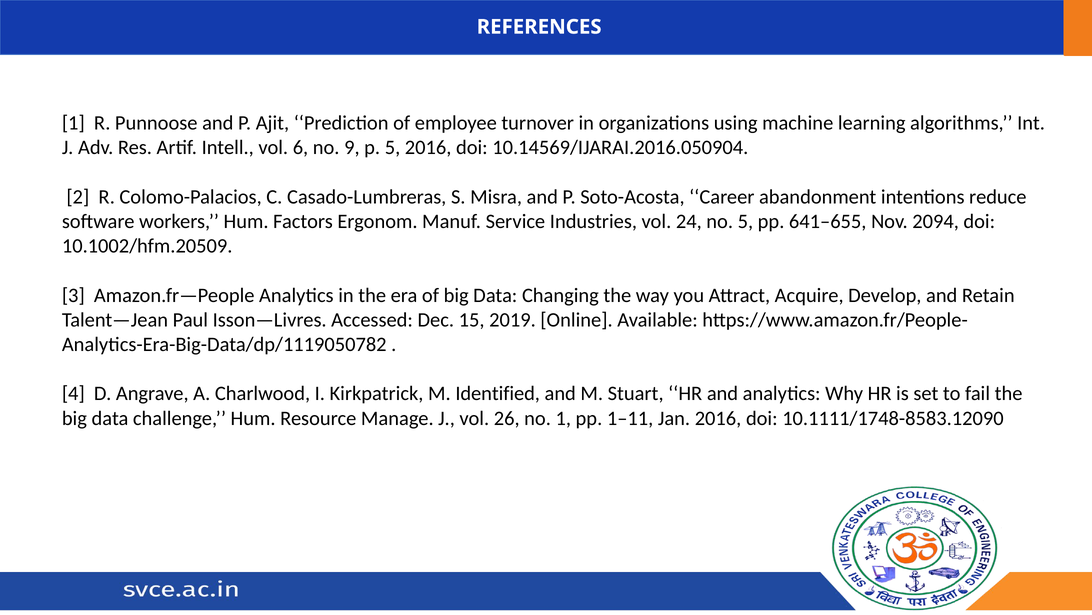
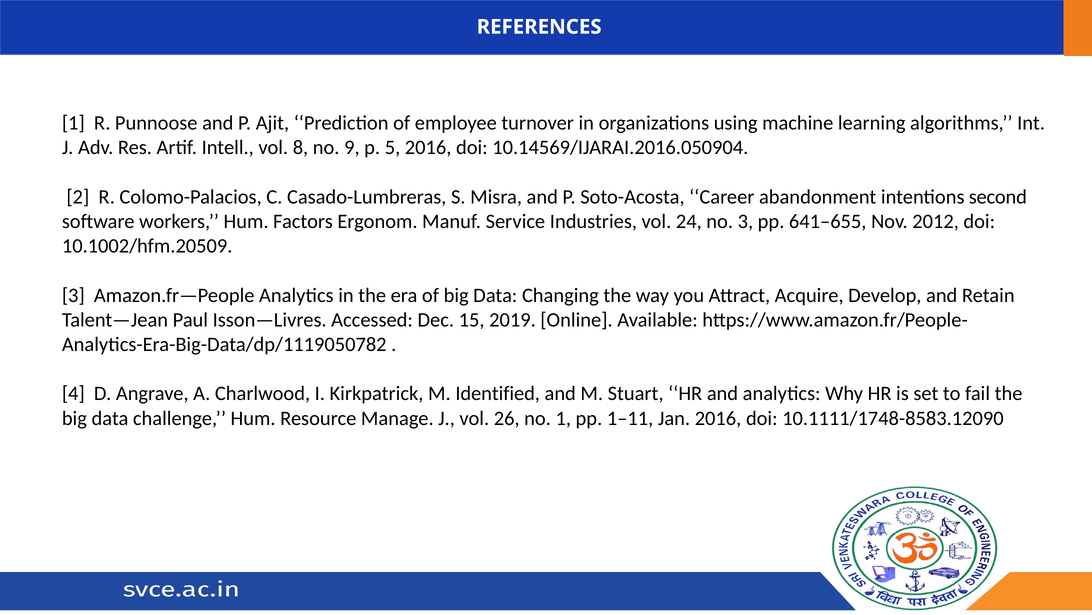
6: 6 -> 8 (300, 147)
reduce: reduce -> second (998, 197)
no 5: 5 -> 3 (745, 221)
2094: 2094 -> 2012 (936, 221)
